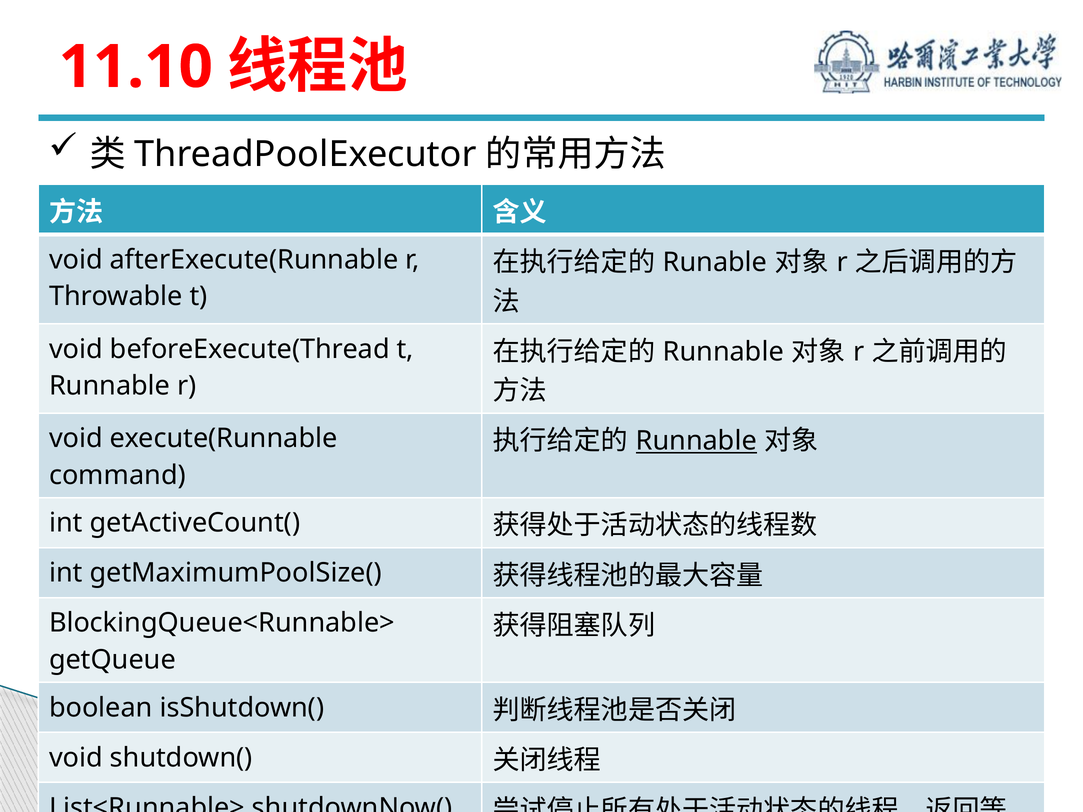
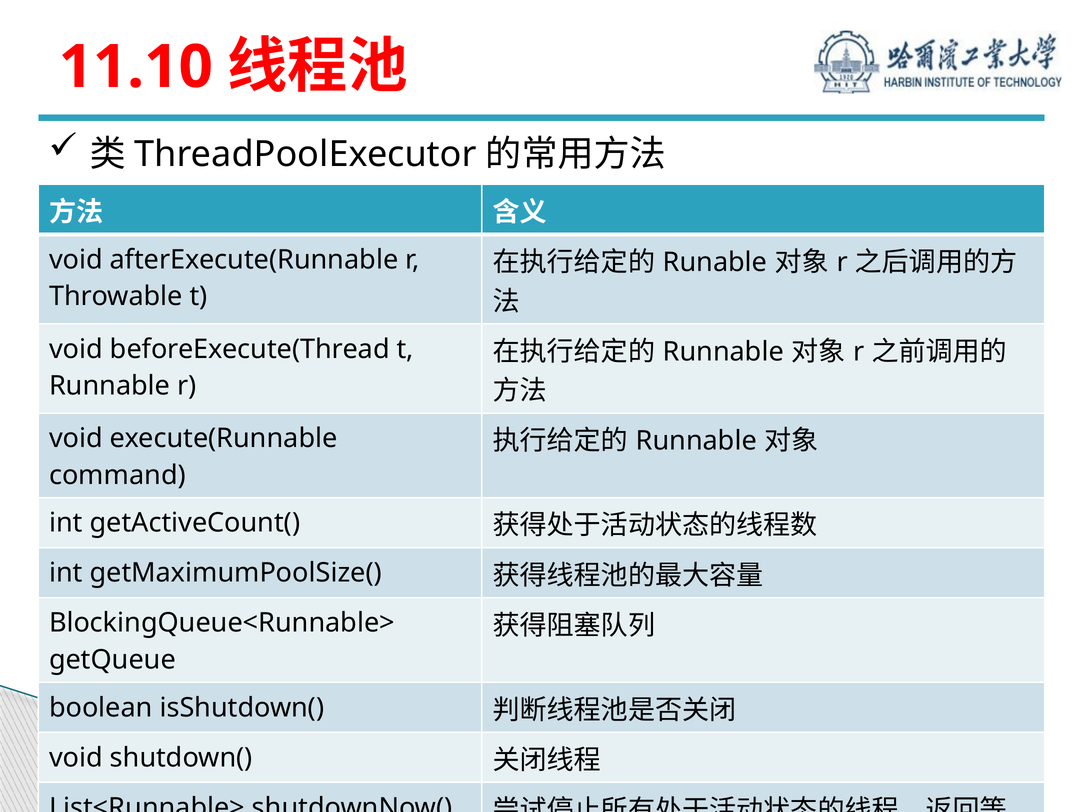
Runnable underline: present -> none (696, 441)
